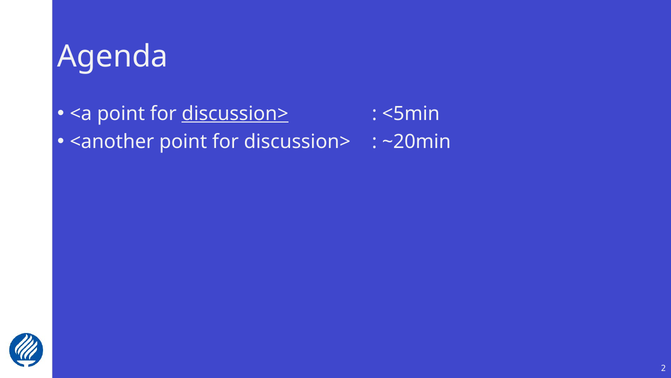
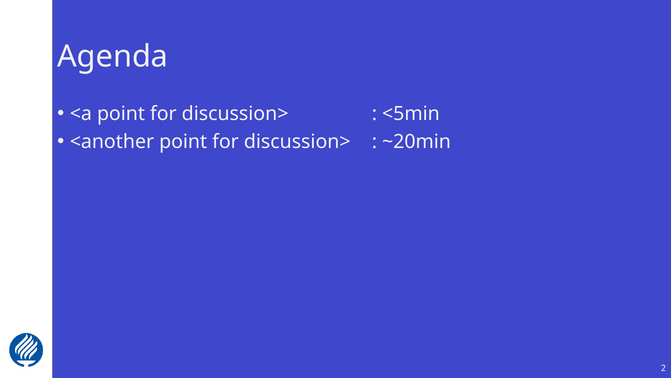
discussion> underline: present -> none (235, 113)
